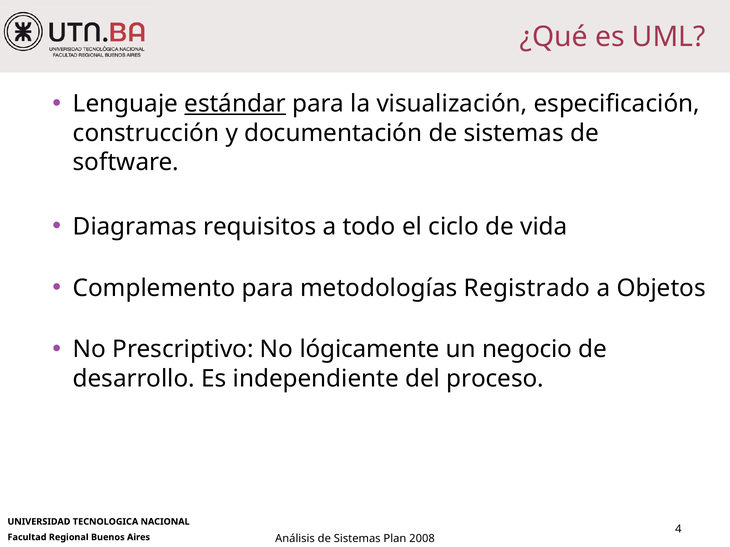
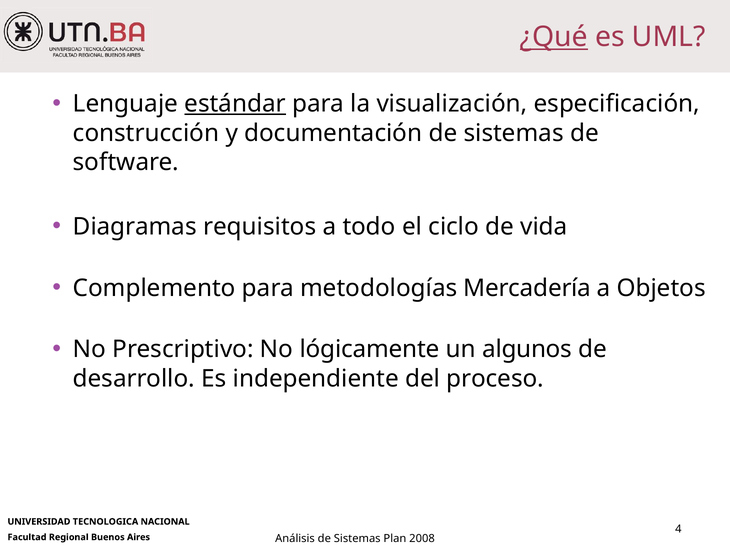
¿Qué underline: none -> present (554, 37)
Registrado: Registrado -> Mercadería (527, 288)
negocio: negocio -> algunos (527, 350)
